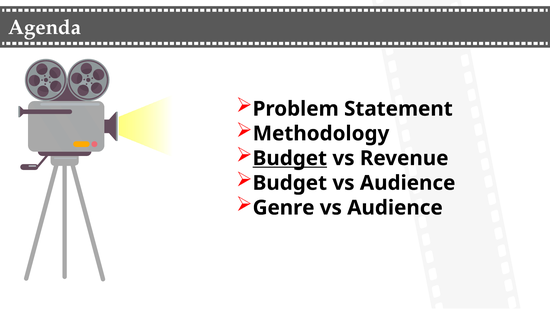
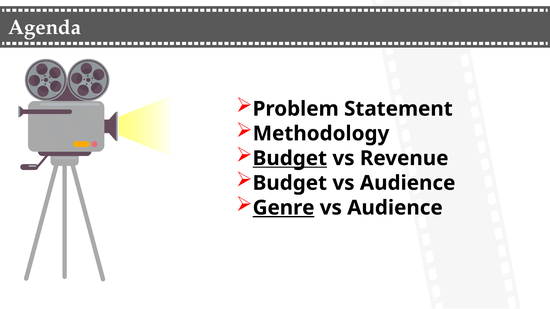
Genre underline: none -> present (284, 208)
